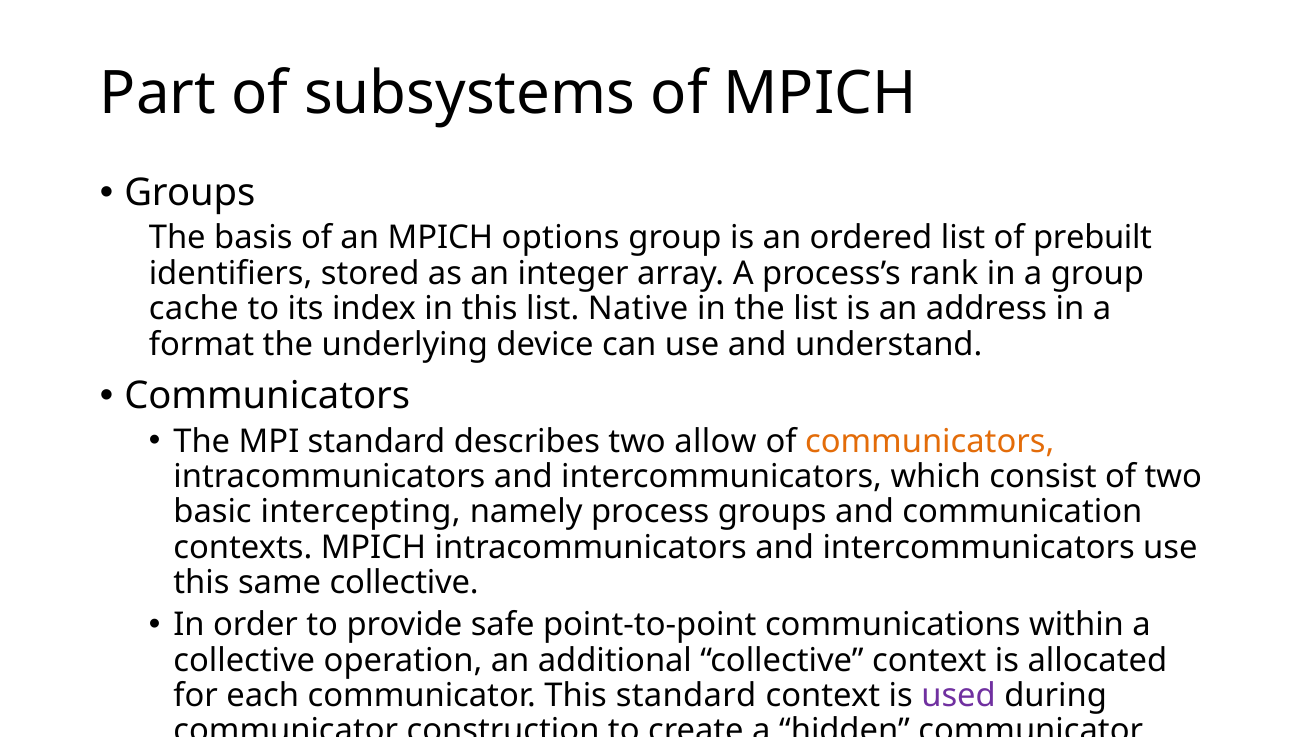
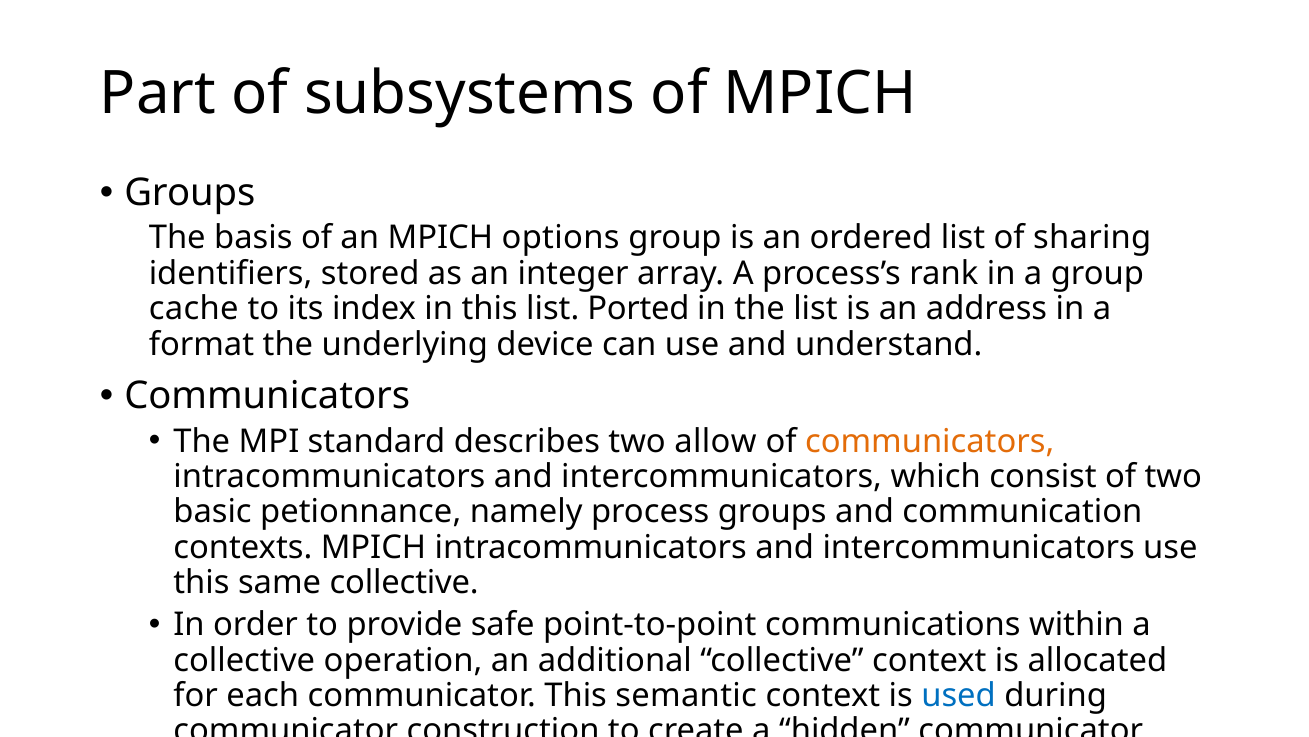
prebuilt: prebuilt -> sharing (1092, 238)
Native: Native -> Ported (638, 309)
intercepting: intercepting -> petionnance (361, 512)
This standard: standard -> semantic (686, 695)
used colour: purple -> blue (959, 695)
